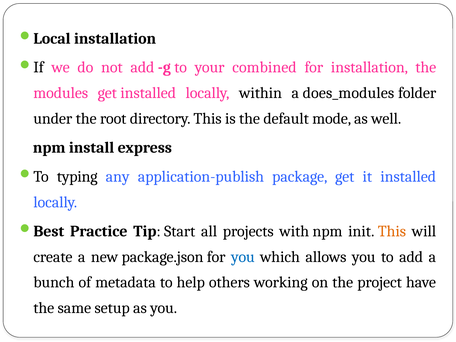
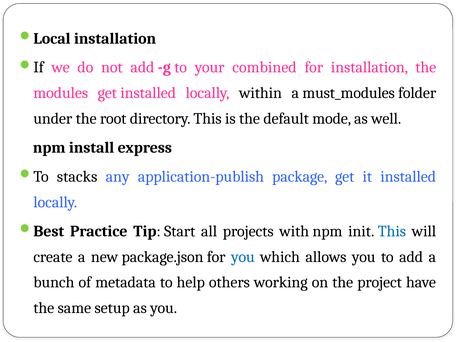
does_modules: does_modules -> must_modules (349, 93)
typing: typing -> stacks (77, 177)
This colour: orange -> blue (392, 231)
